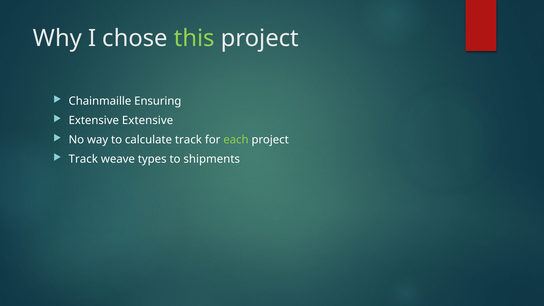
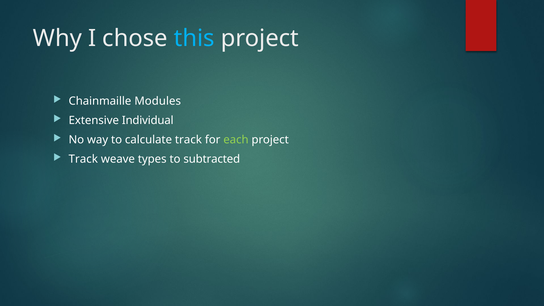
this colour: light green -> light blue (194, 38)
Ensuring: Ensuring -> Modules (158, 101)
Extensive Extensive: Extensive -> Individual (148, 121)
shipments: shipments -> subtracted (212, 159)
